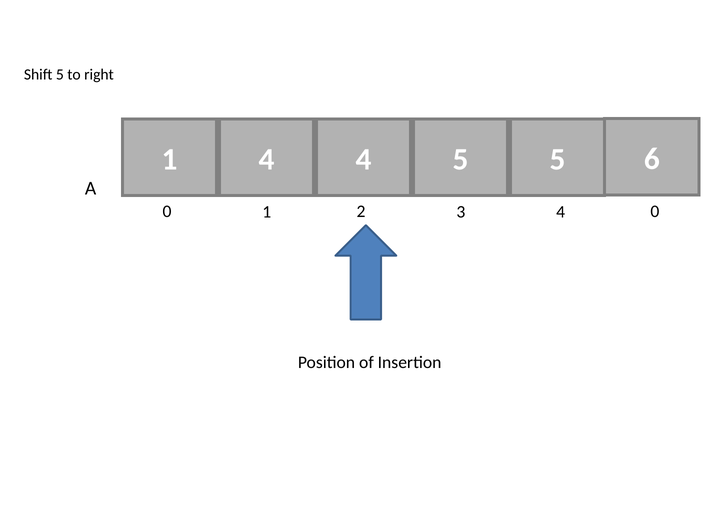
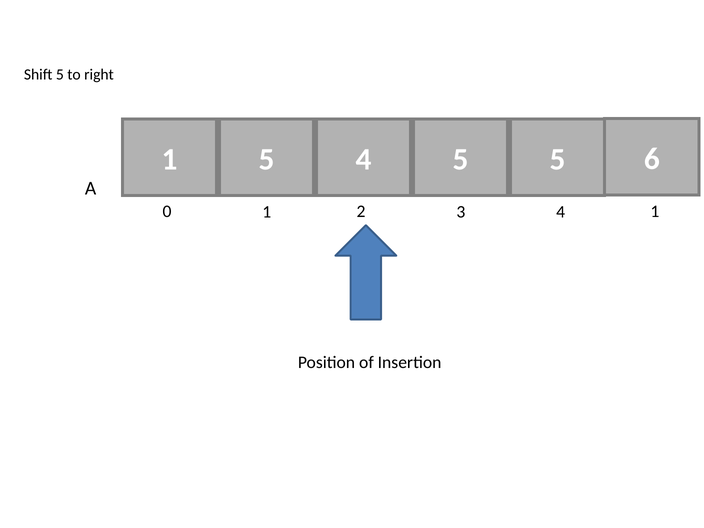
1 4: 4 -> 5 (266, 159)
4 0: 0 -> 1 (655, 211)
